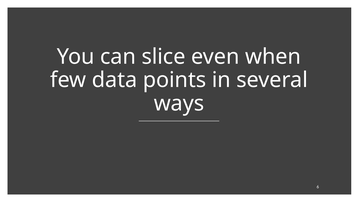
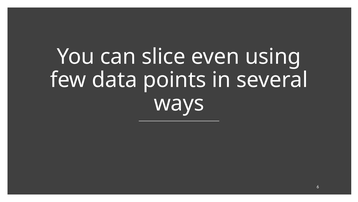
when: when -> using (273, 56)
